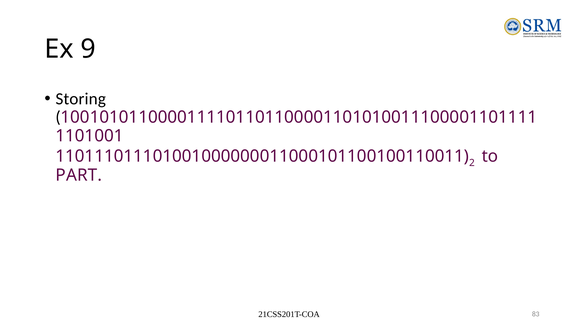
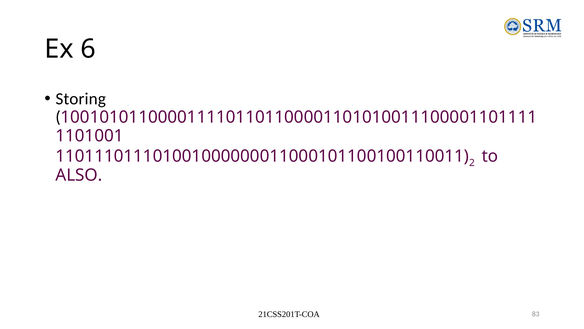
9: 9 -> 6 (88, 49)
PART: PART -> ALSO (79, 175)
